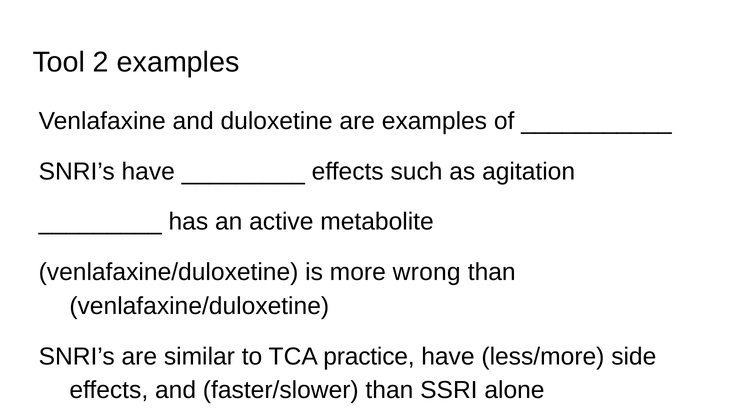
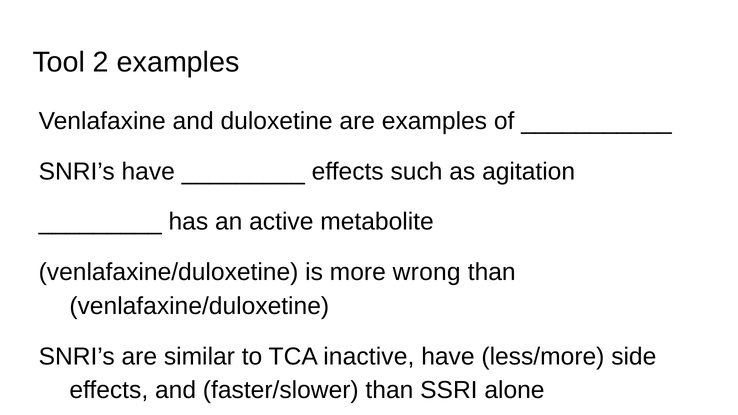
practice: practice -> inactive (369, 357)
